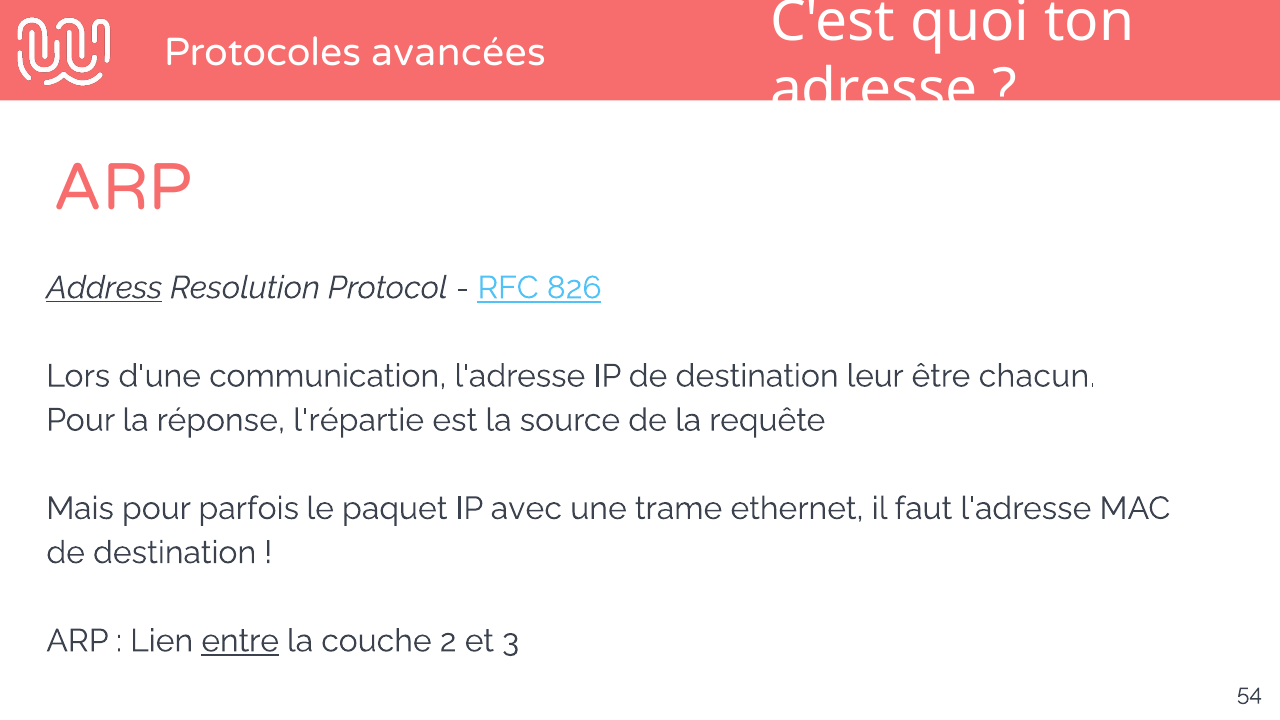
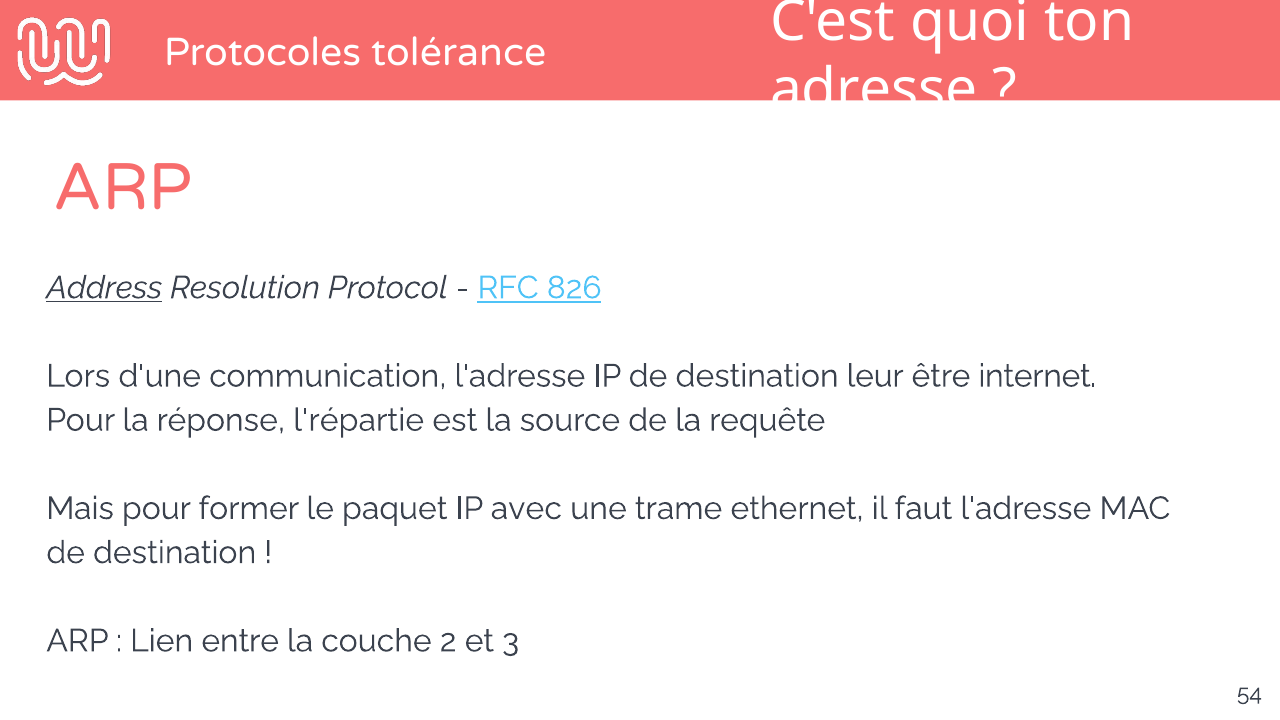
avancées: avancées -> tolérance (459, 53)
chacun: chacun -> internet (1037, 376)
parfois: parfois -> former (249, 508)
entre underline: present -> none (240, 641)
